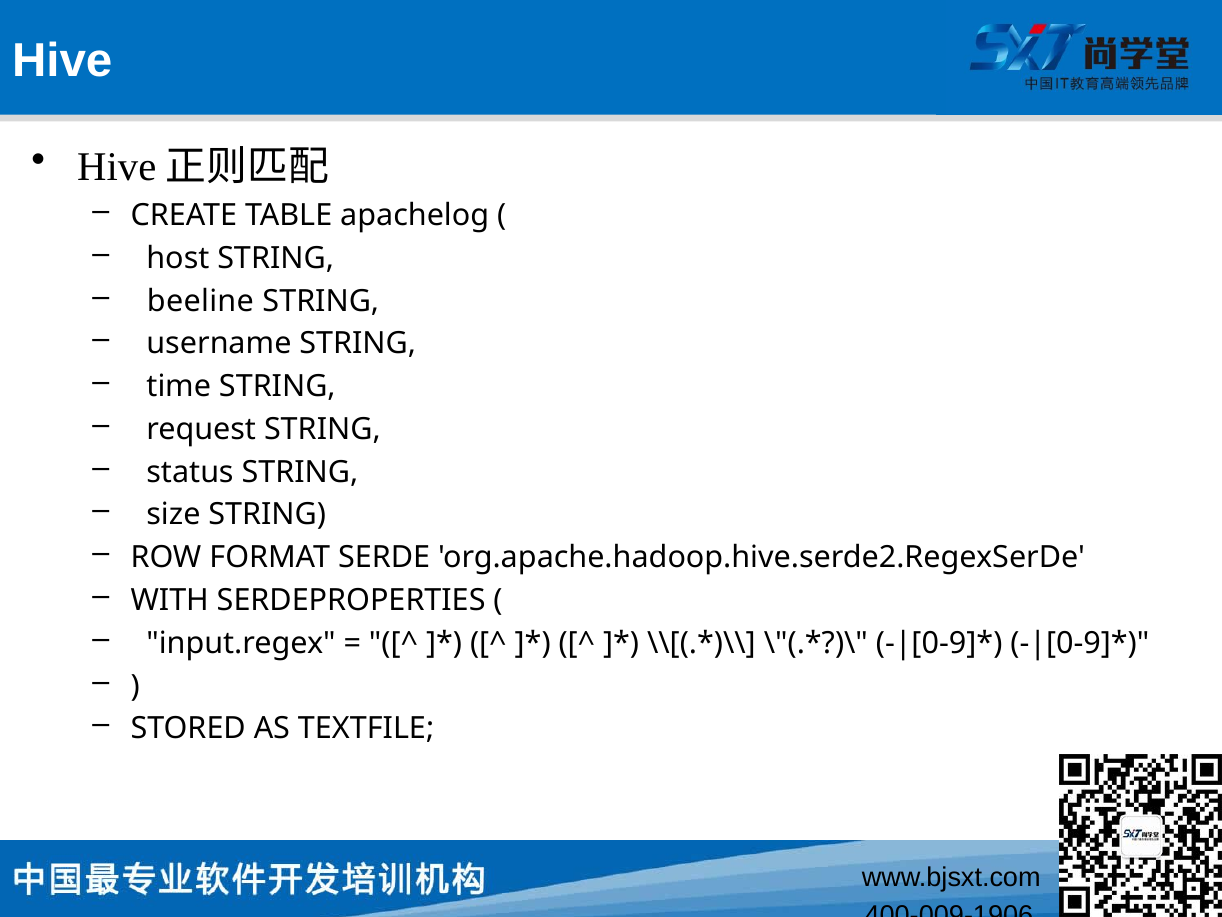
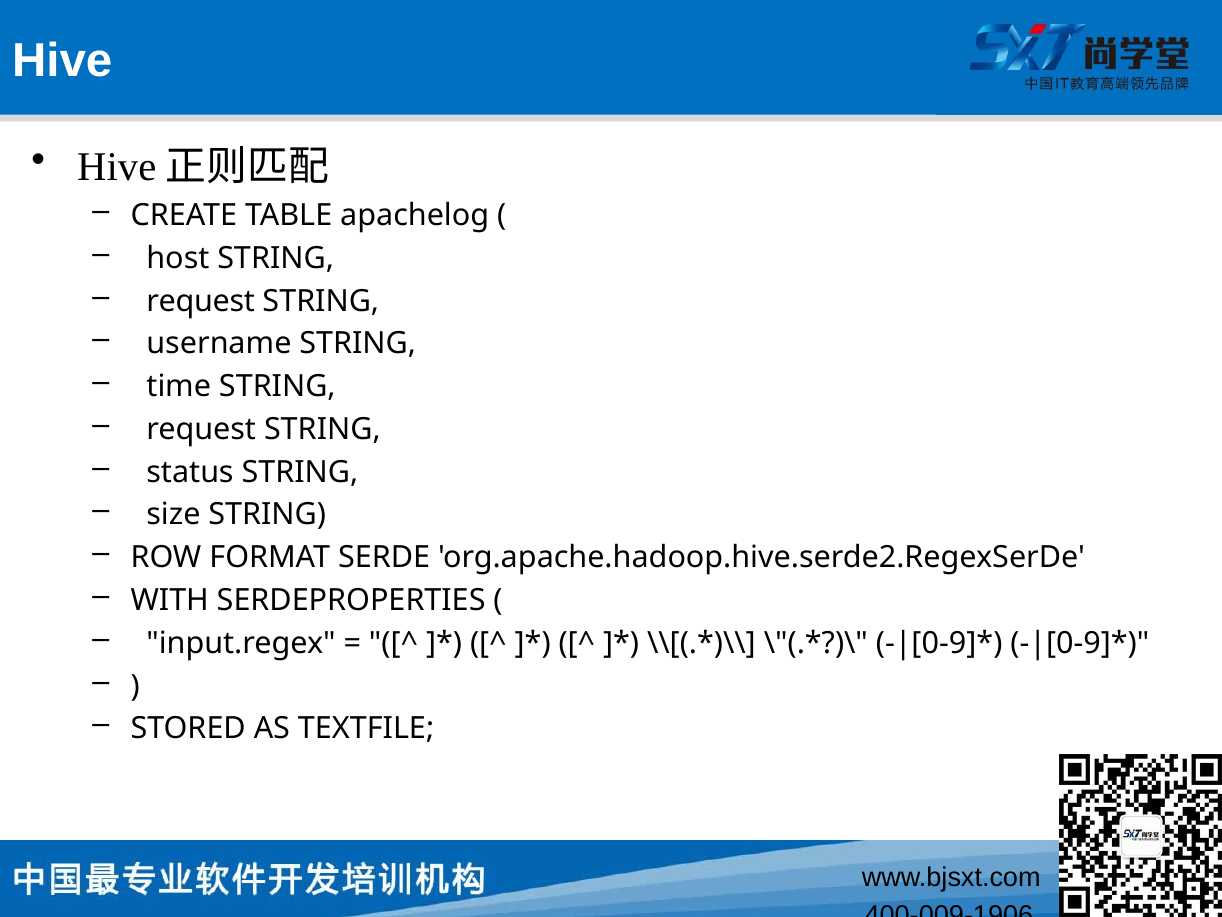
beeline: beeline -> request (201, 301)
